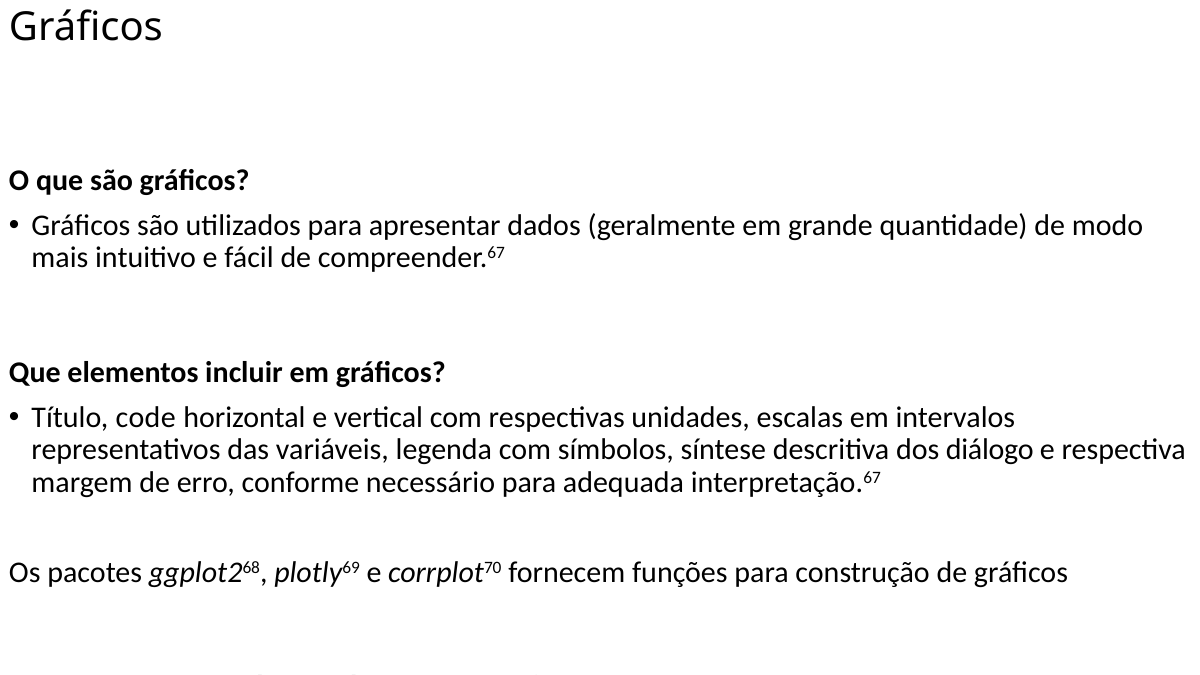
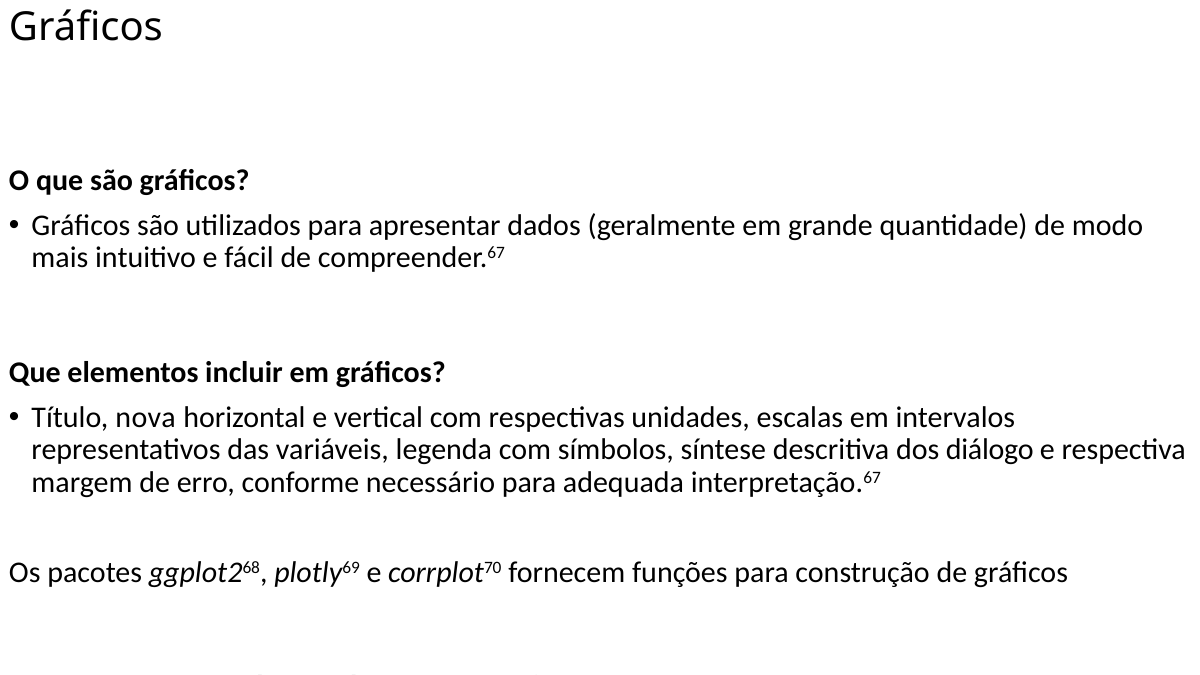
code: code -> nova (146, 418)
